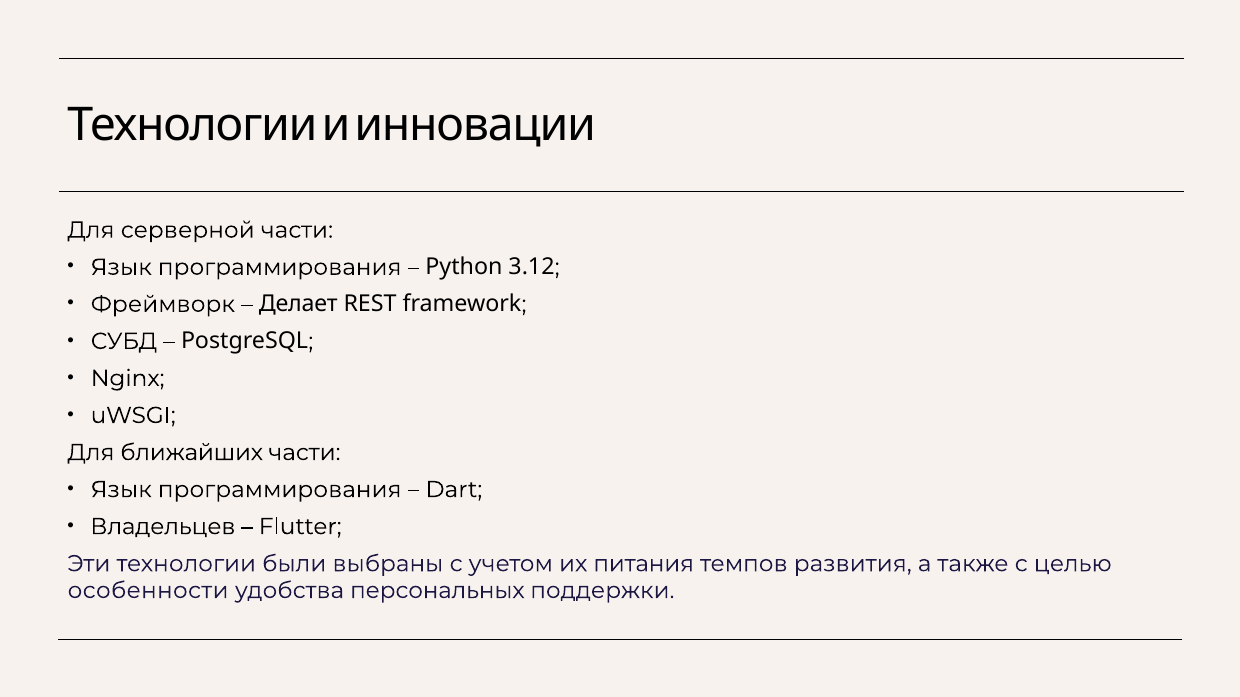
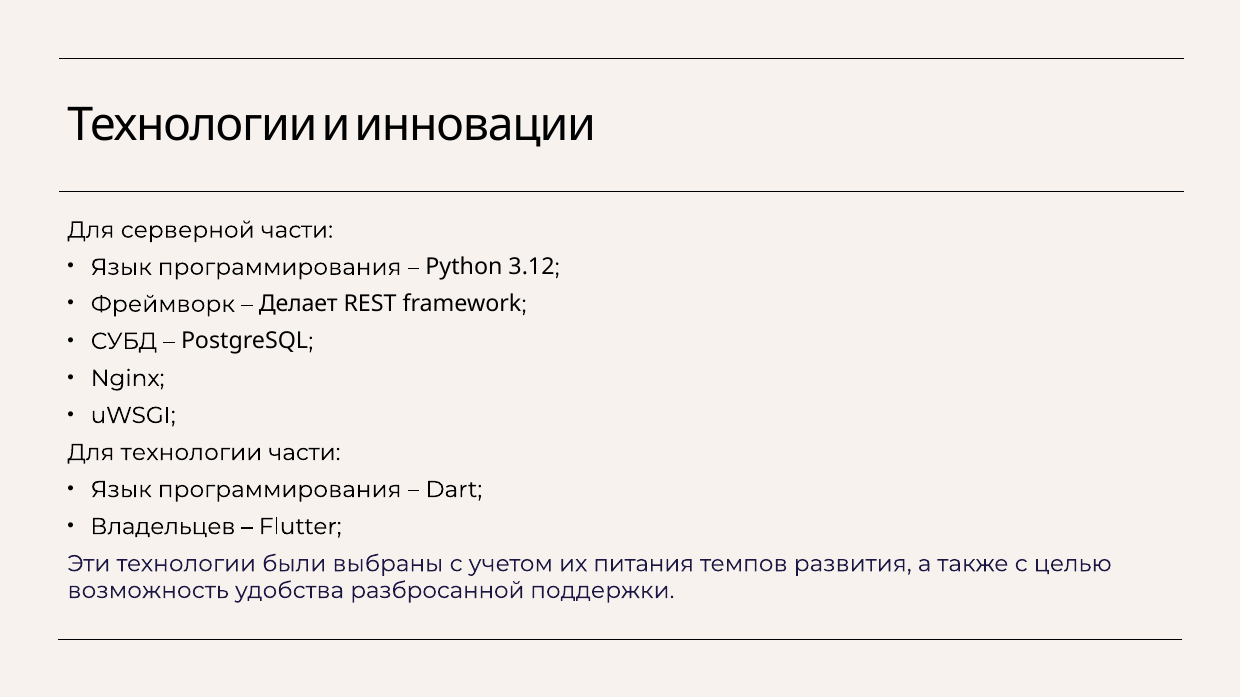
Для ближайших: ближайших -> технологии (191, 453)
особенности: особенности -> возможность (148, 591)
персональных: персональных -> разбросанной (437, 591)
